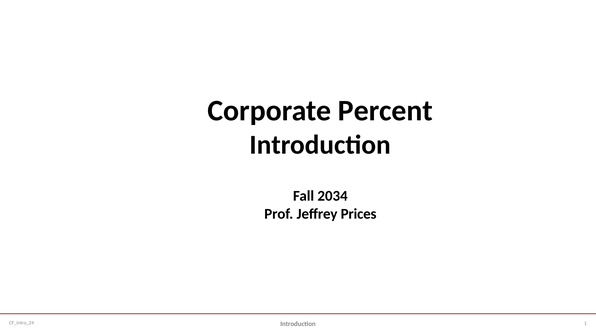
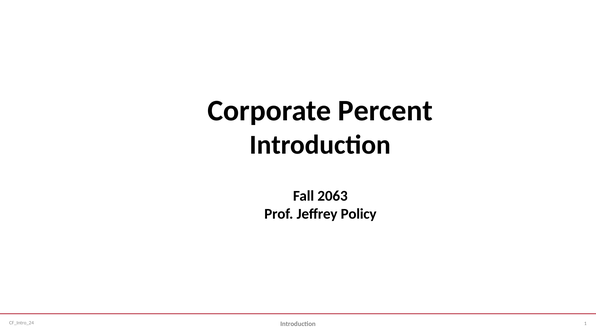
2034: 2034 -> 2063 (333, 196)
Prices: Prices -> Policy (359, 214)
